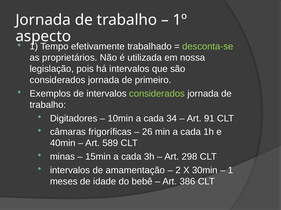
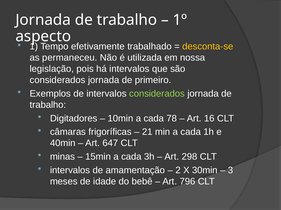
desconta-se colour: light green -> yellow (208, 47)
proprietários: proprietários -> permaneceu (70, 58)
34: 34 -> 78 (172, 119)
91: 91 -> 16 (209, 119)
26: 26 -> 21 (147, 132)
589: 589 -> 647 (110, 144)
1: 1 -> 3 (231, 171)
386: 386 -> 796 (187, 182)
